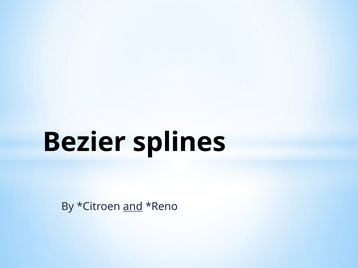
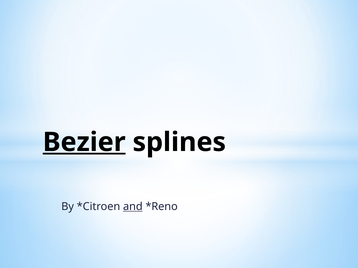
Bezier underline: none -> present (84, 142)
